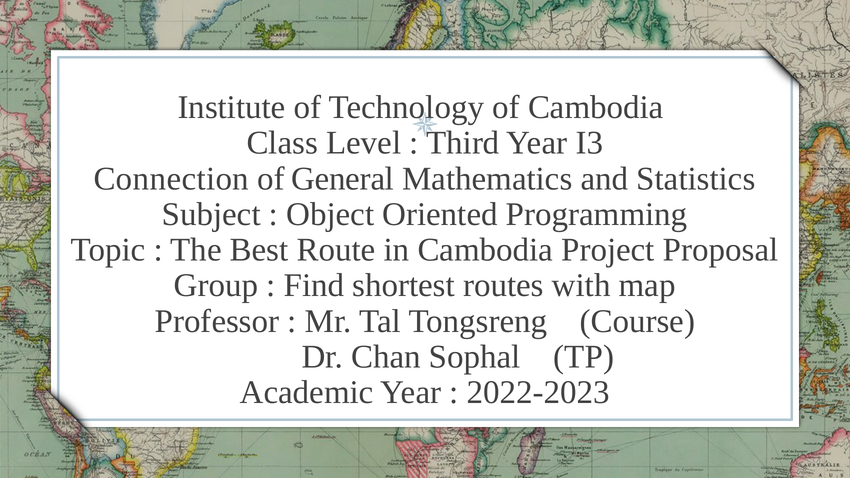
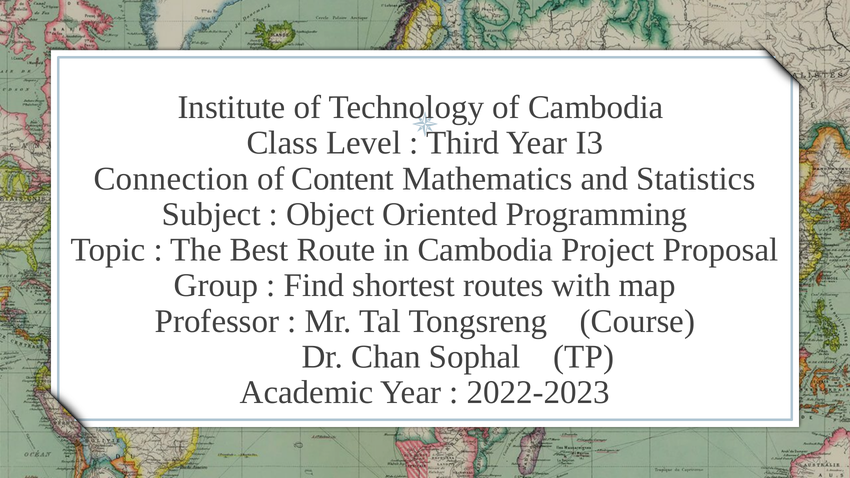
General: General -> Content (343, 179)
